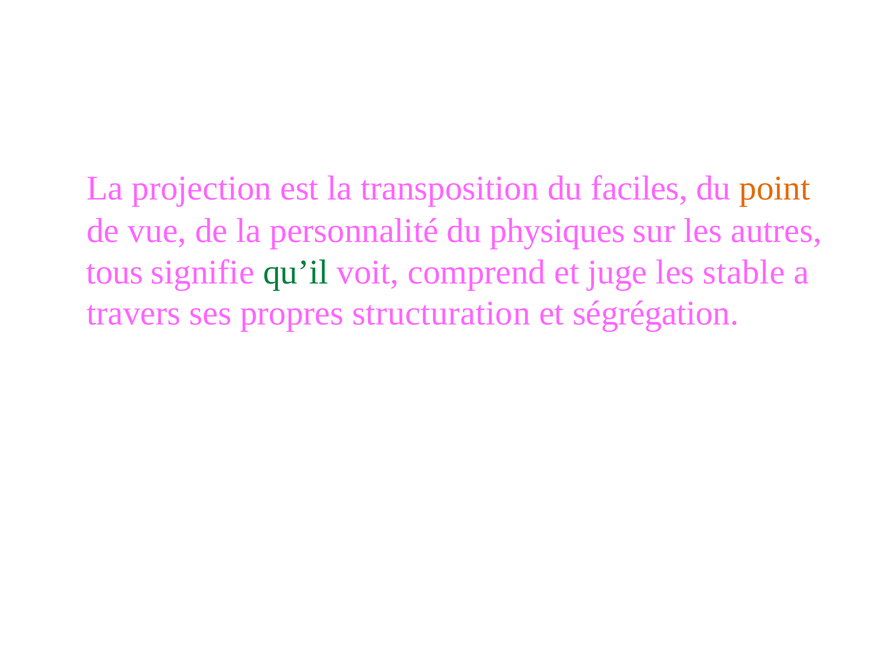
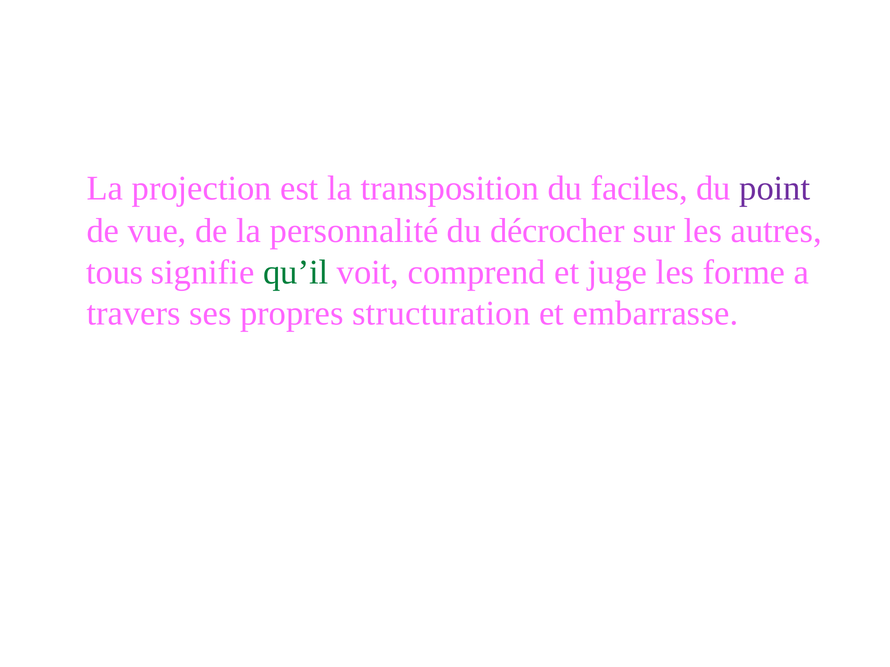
point colour: orange -> purple (775, 188)
physiques: physiques -> décrocher (557, 231)
stable: stable -> forme (744, 272)
ségrégation: ségrégation -> embarrasse (656, 314)
